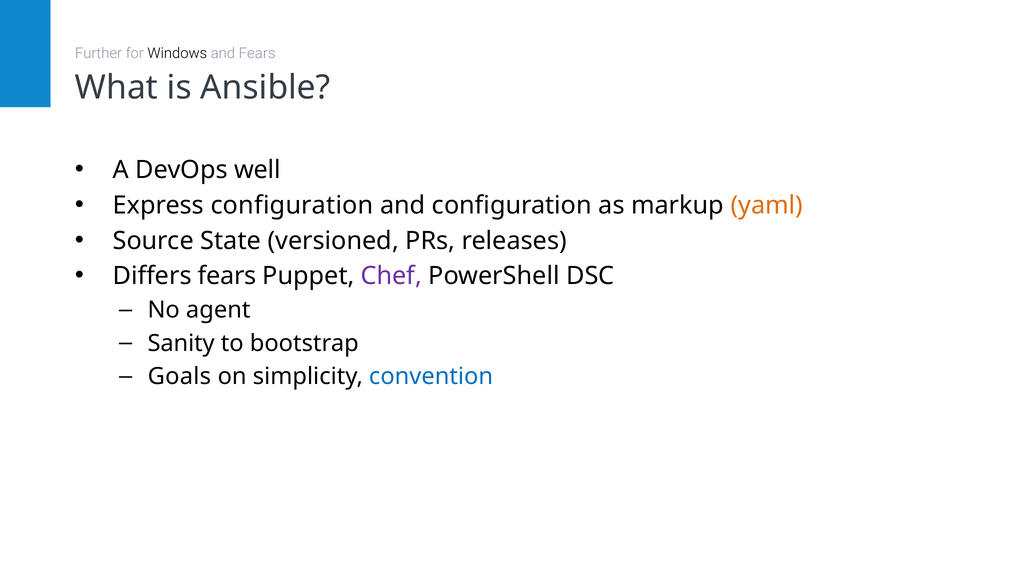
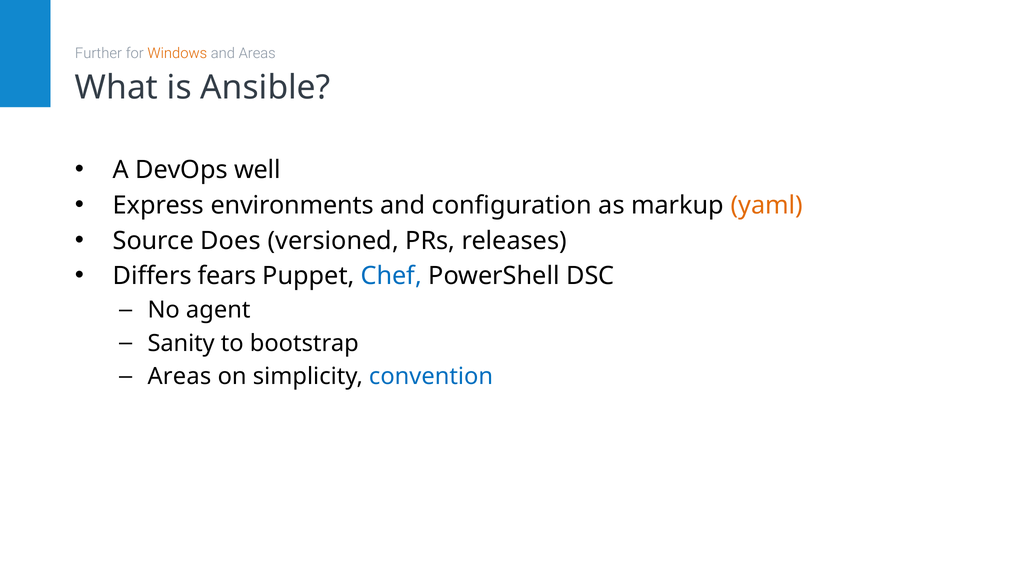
Windows colour: black -> orange (177, 54)
and Fears: Fears -> Areas (257, 54)
Express configuration: configuration -> environments (292, 205)
State: State -> Does (231, 241)
Chef colour: purple -> blue (391, 276)
Goals: Goals -> Areas (179, 377)
